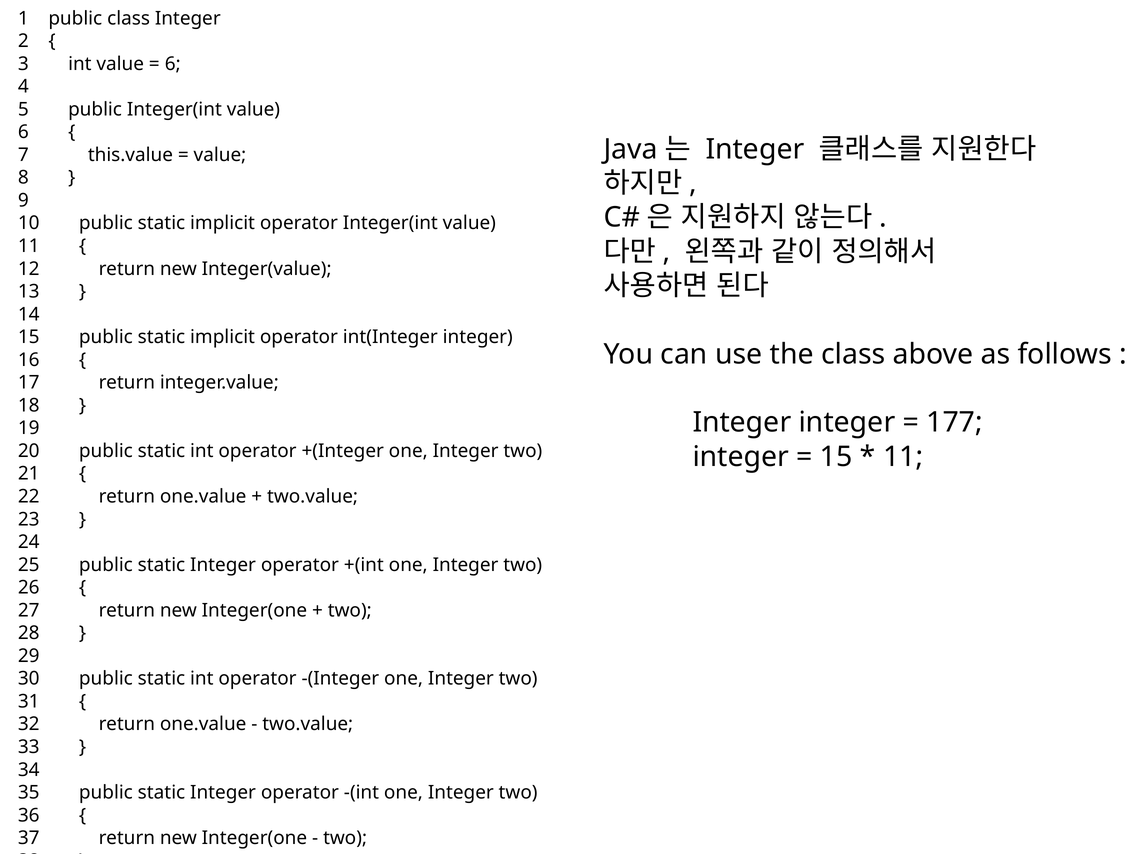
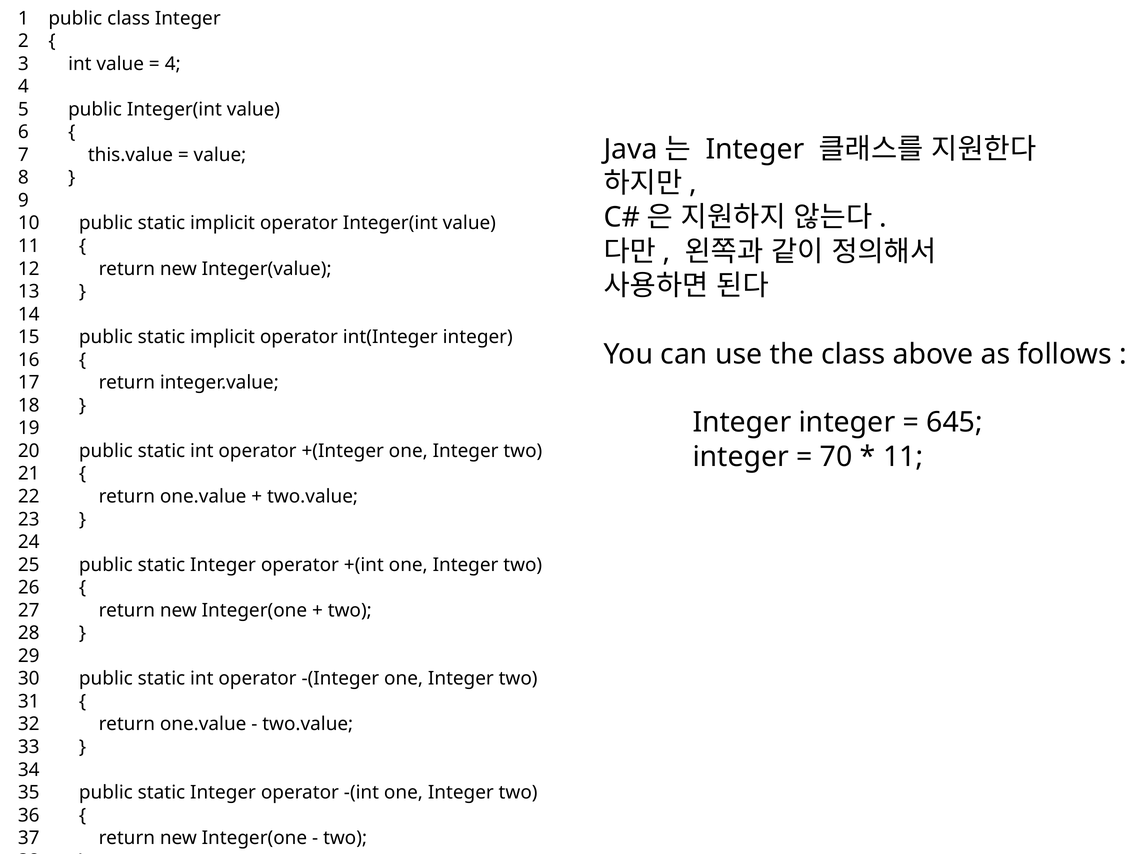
6: 6 -> 4 (173, 64)
177: 177 -> 645 (954, 423)
15: 15 -> 70 (836, 457)
